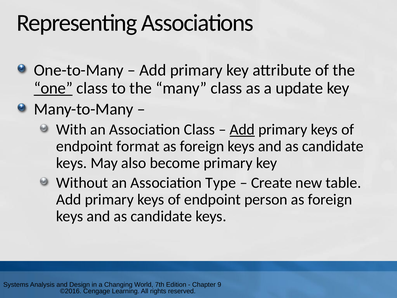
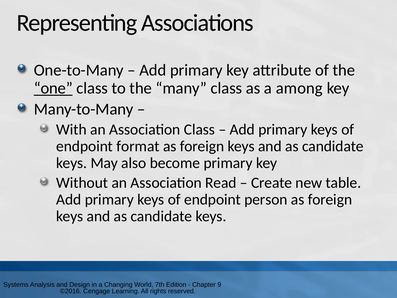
update: update -> among (299, 88)
Add underline: present -> none (242, 130)
Type: Type -> Read (221, 183)
